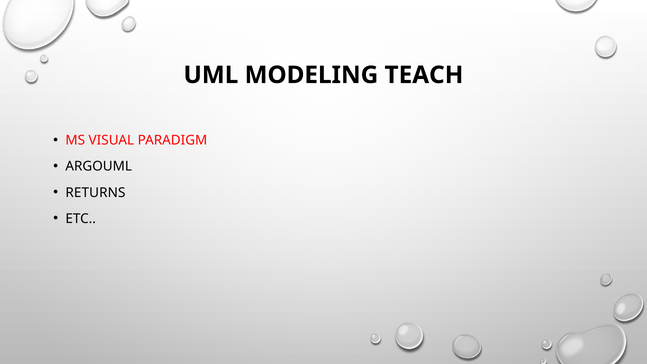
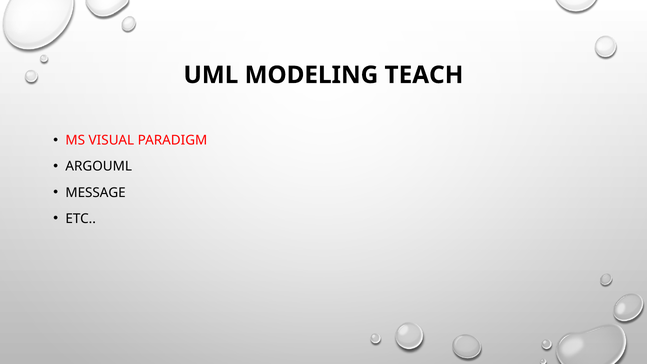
RETURNS: RETURNS -> MESSAGE (96, 193)
